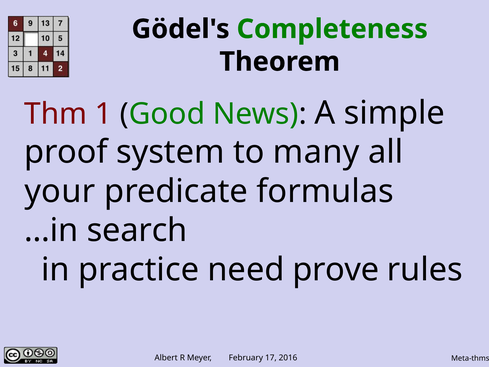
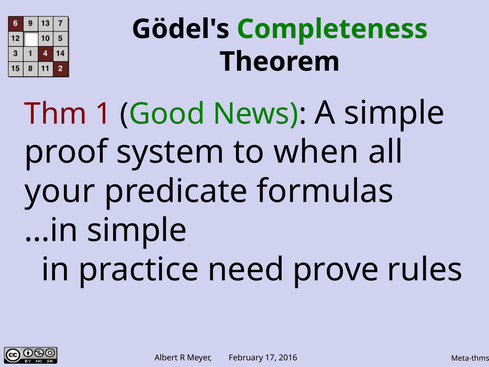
many: many -> when (316, 152)
…in search: search -> simple (137, 230)
